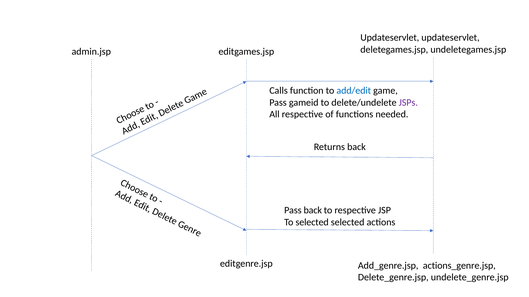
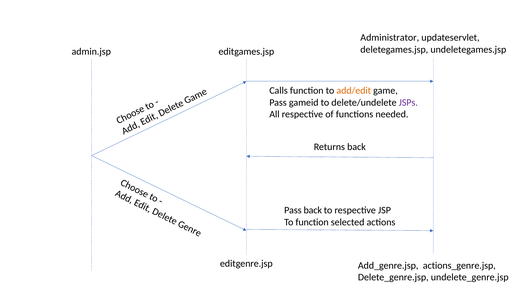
Updateservlet: Updateservlet -> Administrator (390, 38)
add/edit colour: blue -> orange (354, 91)
To selected: selected -> function (312, 223)
